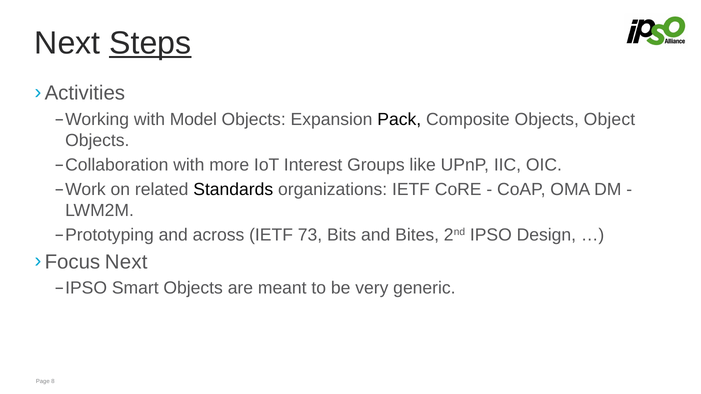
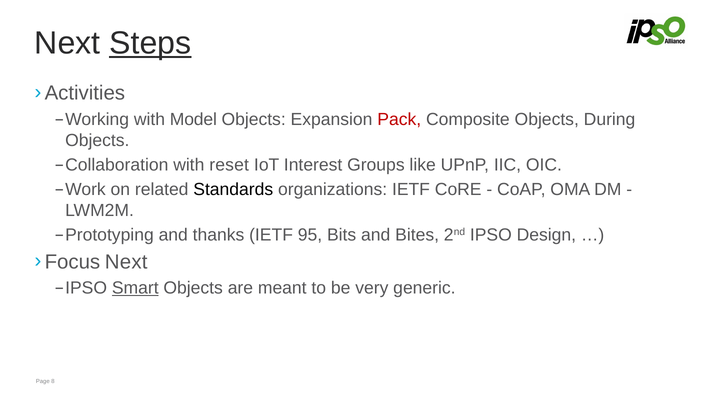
Pack colour: black -> red (399, 119)
Object: Object -> During (610, 119)
more: more -> reset (229, 165)
across: across -> thanks (219, 235)
73: 73 -> 95 (310, 235)
Smart underline: none -> present (135, 288)
